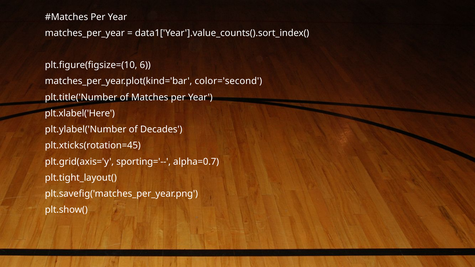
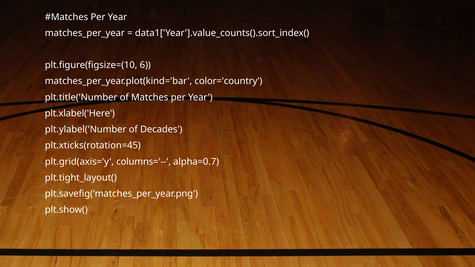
color='second: color='second -> color='country (228, 81)
sporting='--: sporting='-- -> columns='-- (144, 162)
